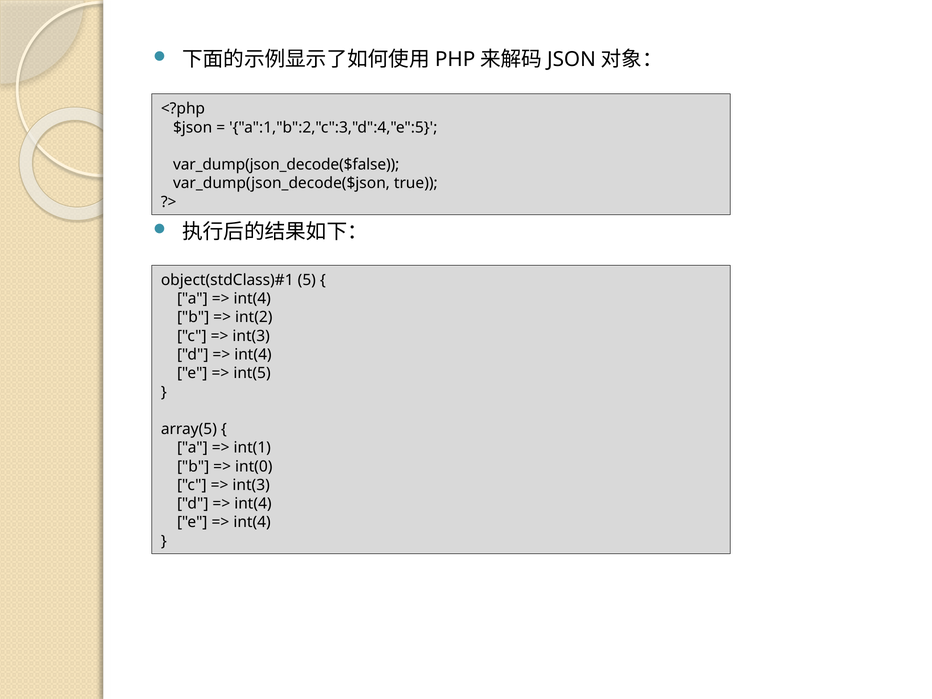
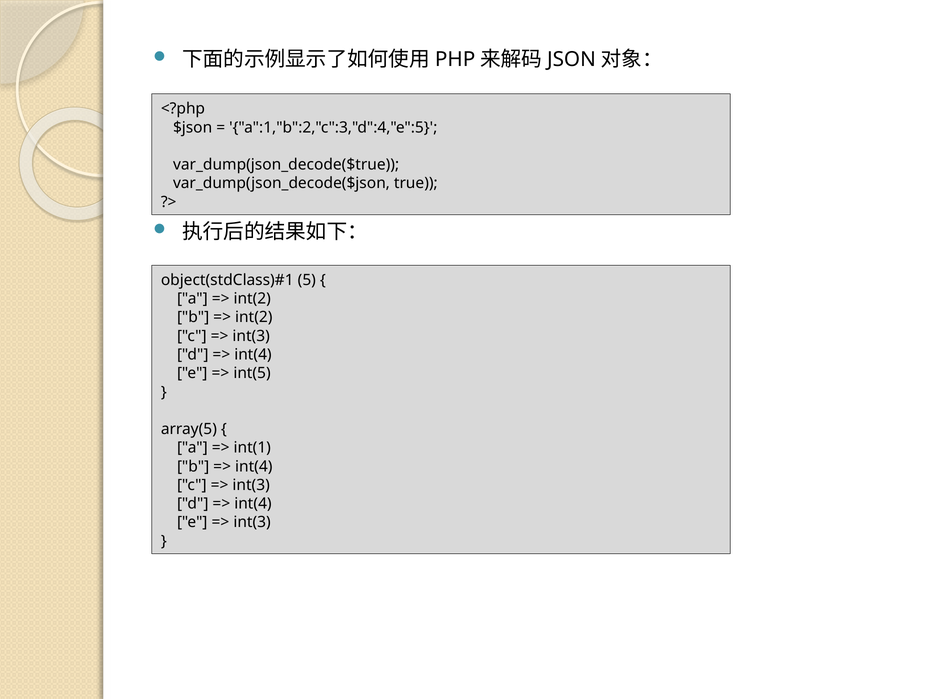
var_dump(json_decode($false: var_dump(json_decode($false -> var_dump(json_decode($true (286, 165)
int(4: int(4 -> int(2 (252, 299)
int(0: int(0 -> int(4 (254, 466)
int(4: int(4 -> int(3 (252, 522)
